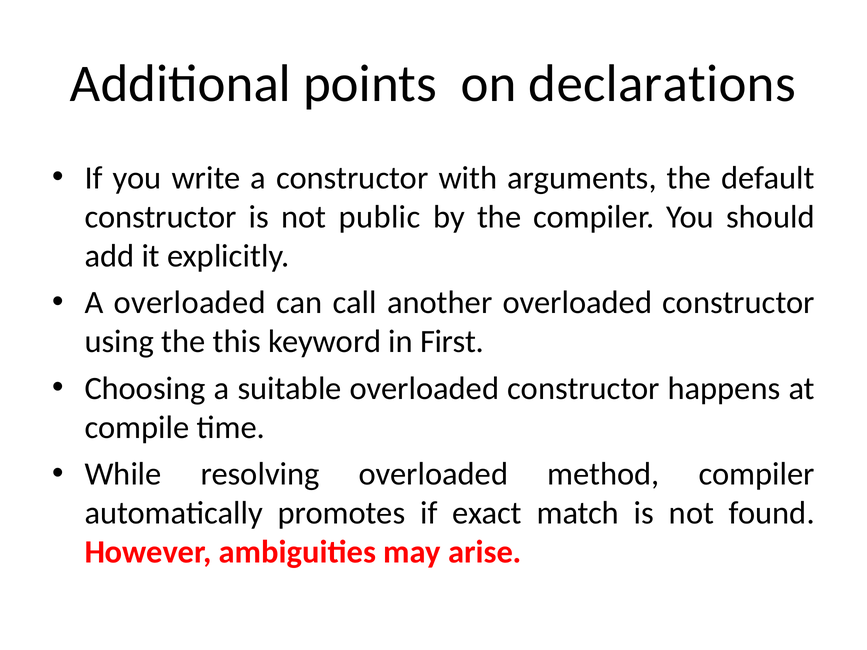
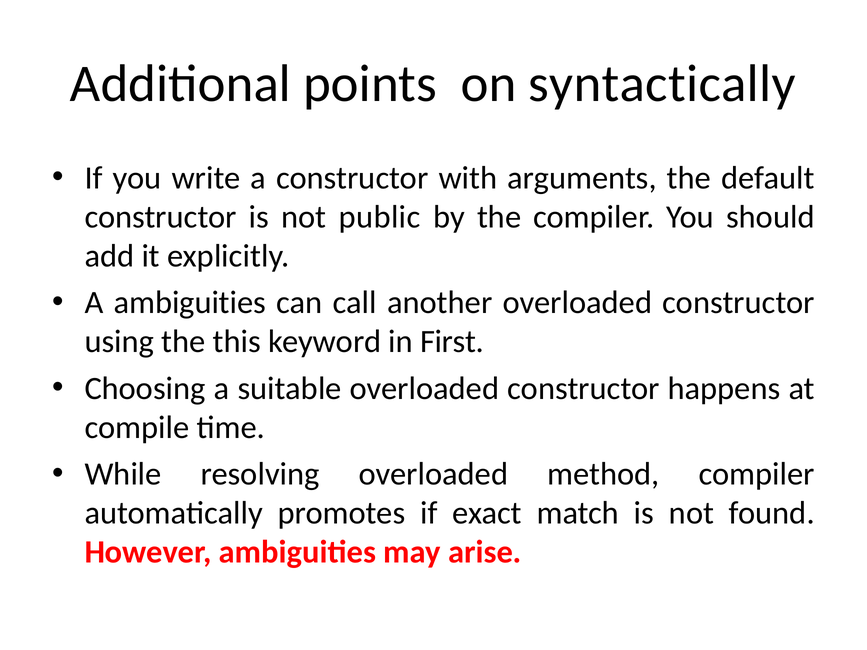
declarations: declarations -> syntactically (662, 84)
A overloaded: overloaded -> ambiguities (190, 303)
